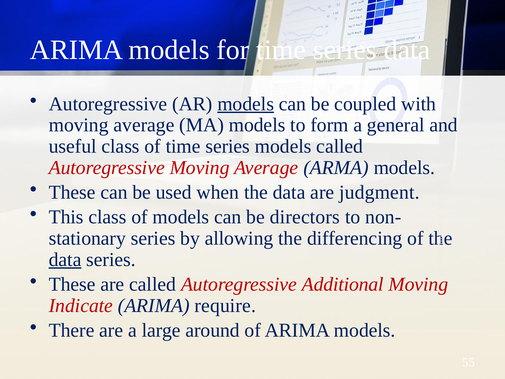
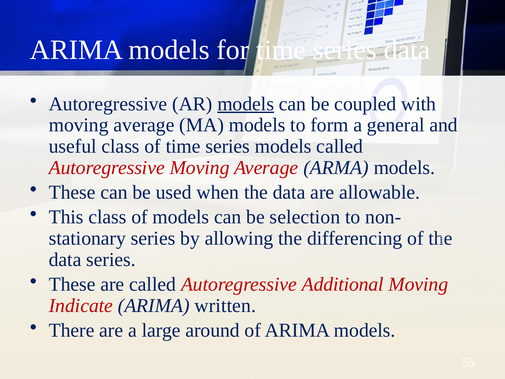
judgment: judgment -> allowable (380, 192)
directors: directors -> selection (305, 217)
data underline: present -> none (65, 259)
require: require -> written (225, 305)
